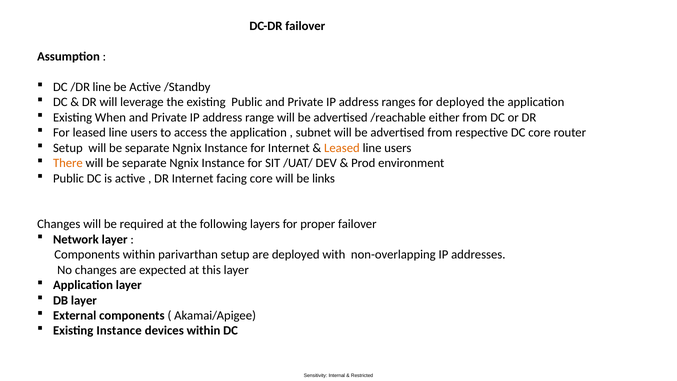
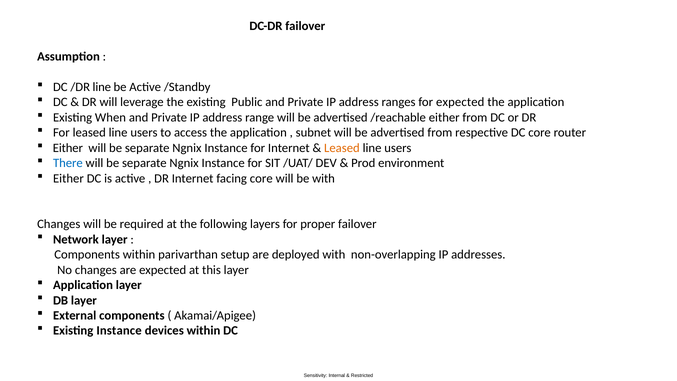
for deployed: deployed -> expected (460, 102)
Setup: Setup -> Either (68, 148)
There colour: orange -> blue (68, 163)
Public: Public -> Either (68, 178)
be links: links -> with (324, 178)
